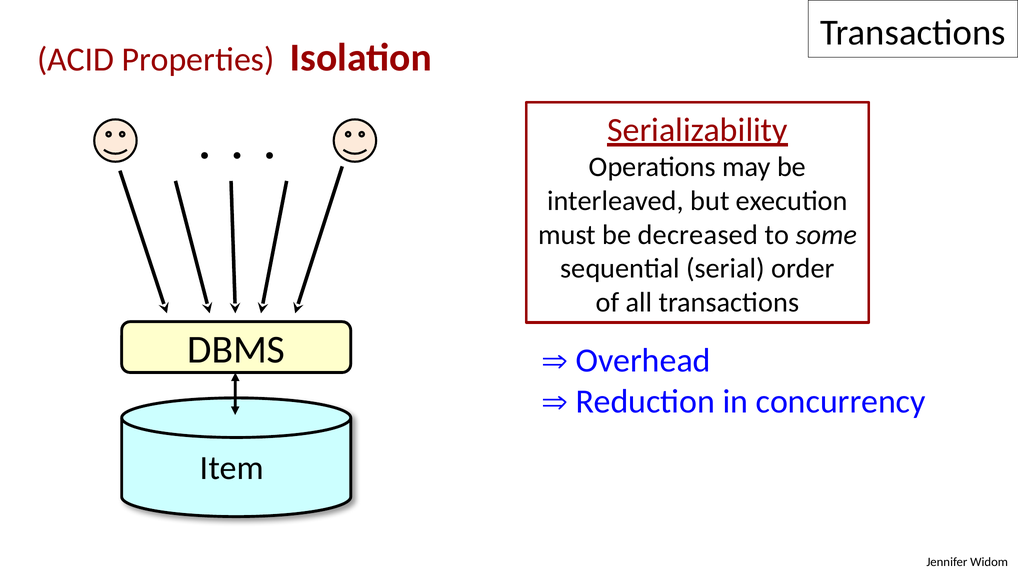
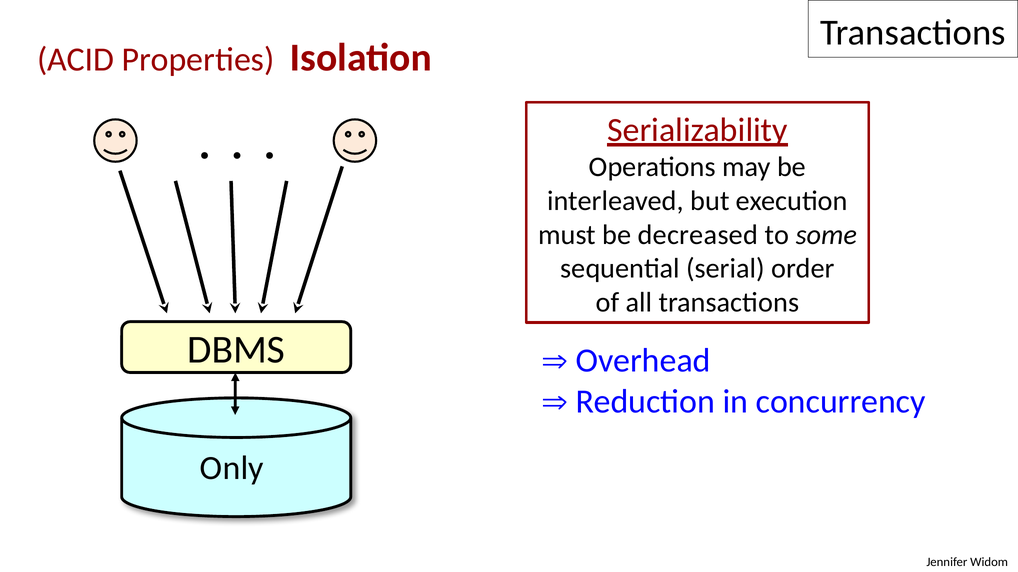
Item: Item -> Only (232, 469)
